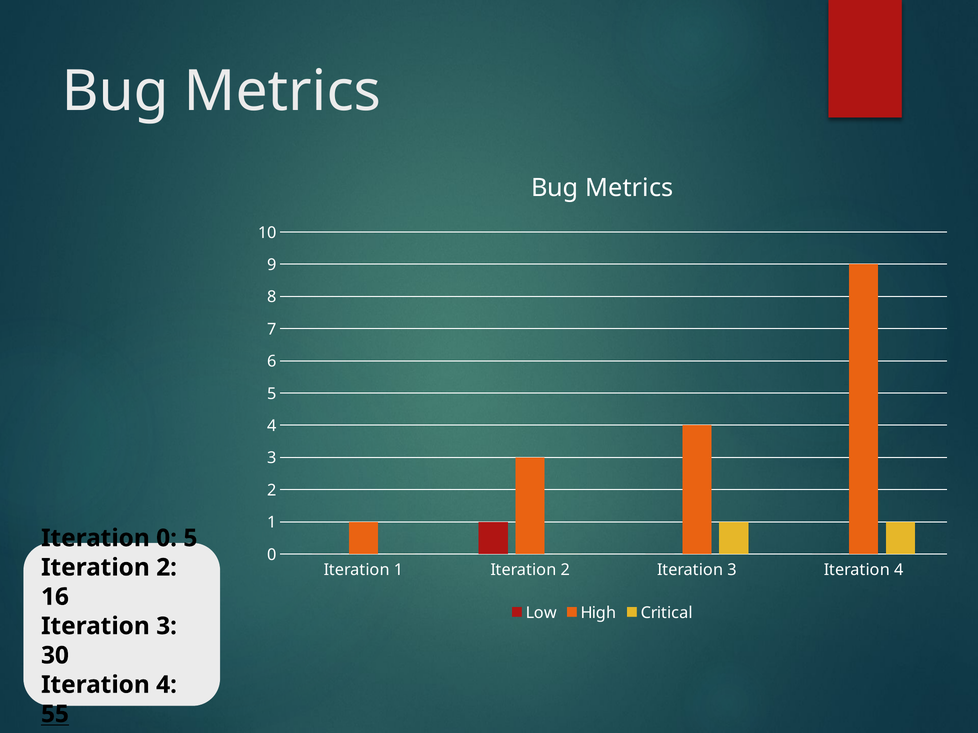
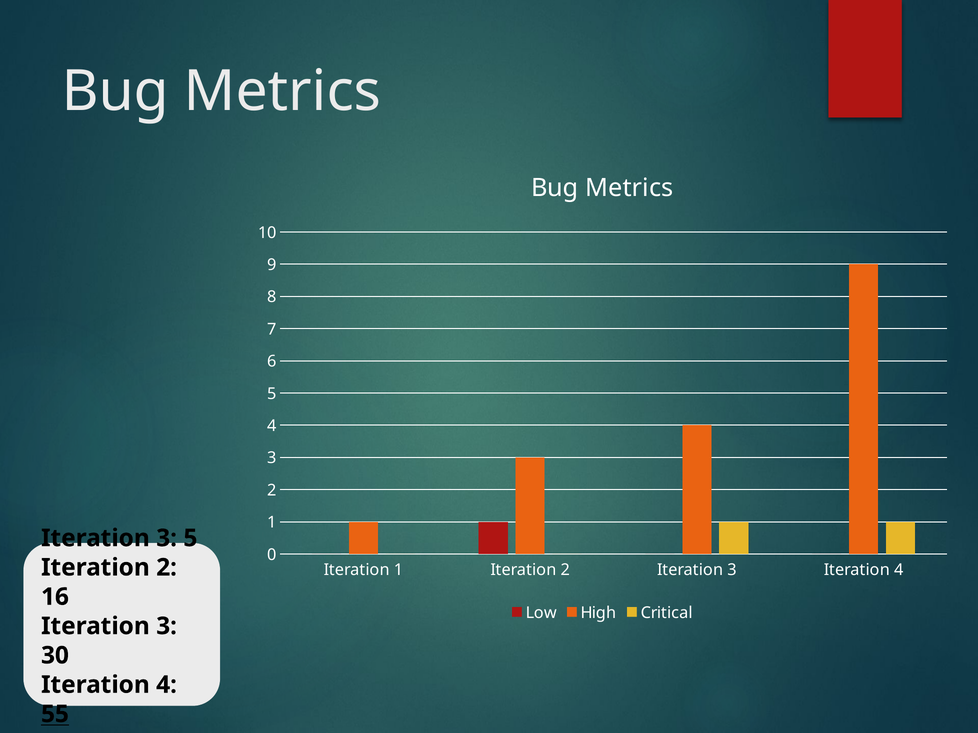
0: 0 -> 3 (167, 538)
